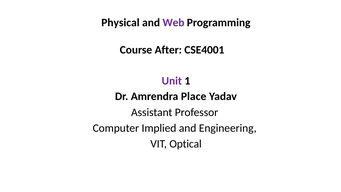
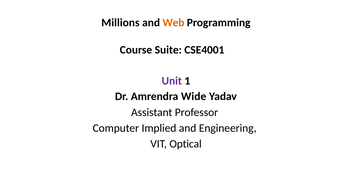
Physical: Physical -> Millions (120, 23)
Web colour: purple -> orange (173, 23)
After: After -> Suite (168, 50)
Place: Place -> Wide (194, 96)
